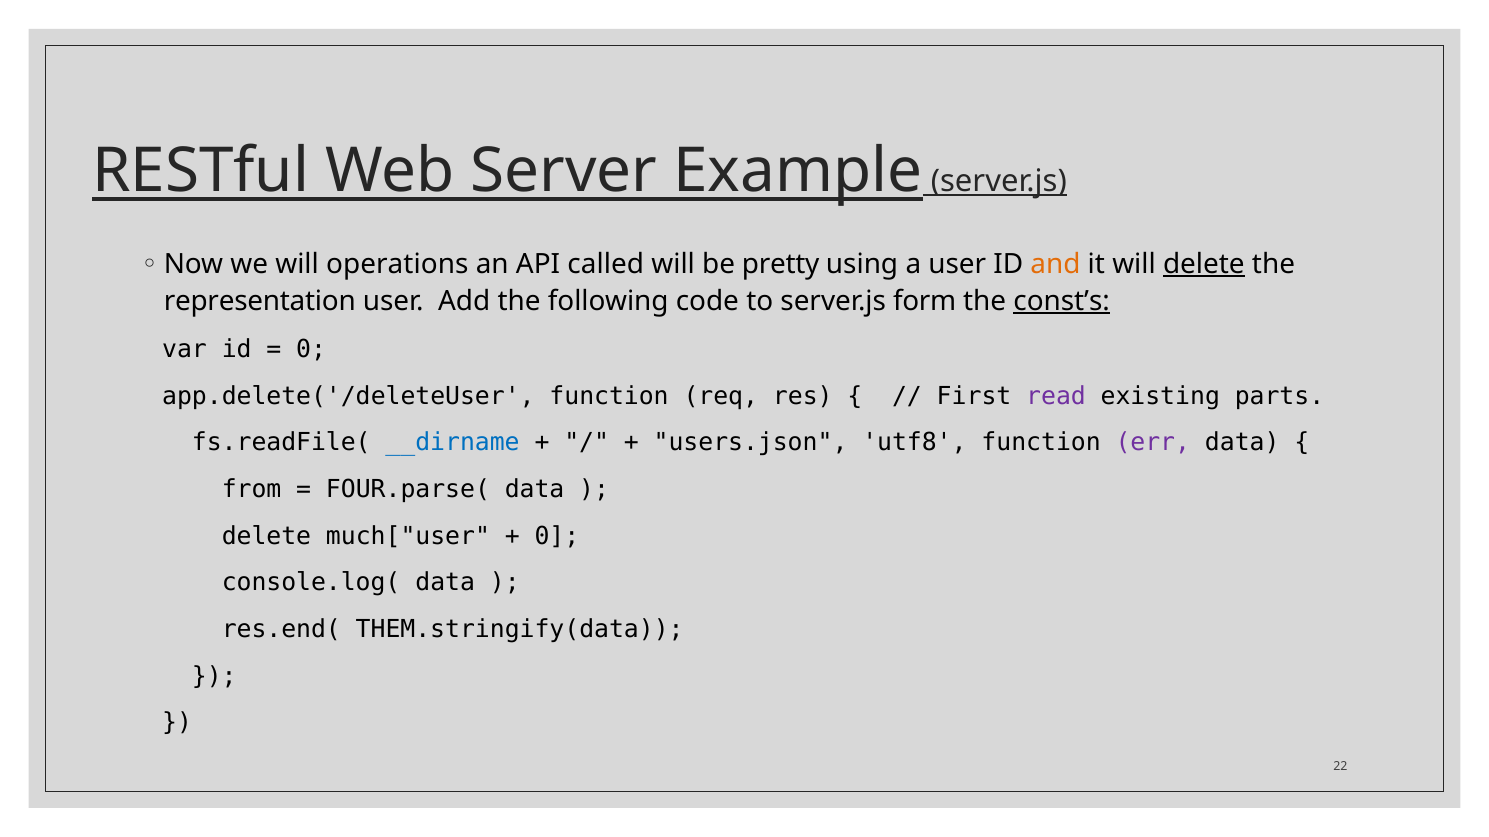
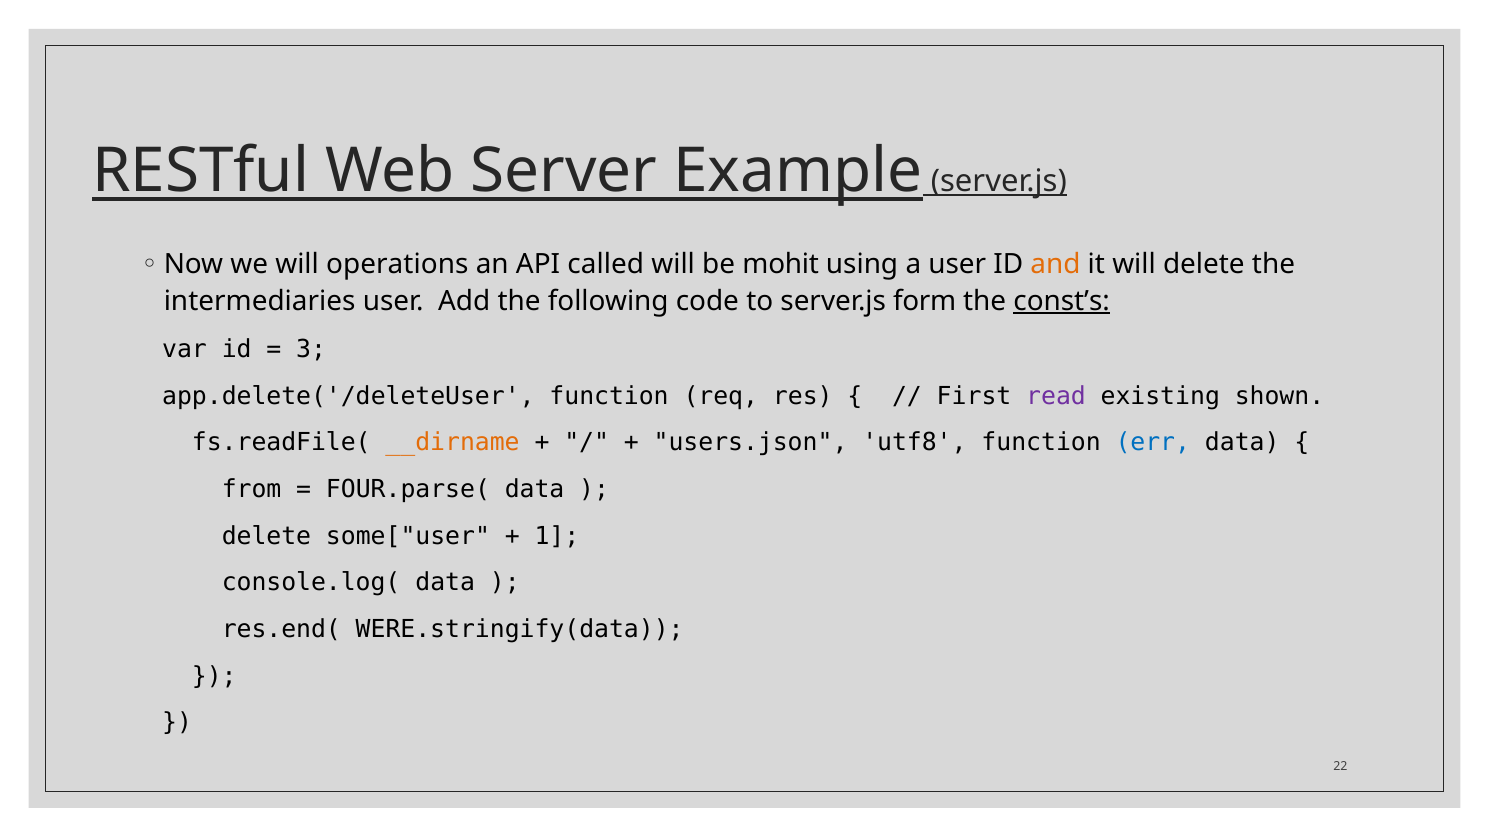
pretty: pretty -> mohit (781, 264)
delete underline: present -> none (1204, 264)
representation: representation -> intermediaries (260, 301)
0: 0 -> 3 (311, 350)
parts: parts -> shown (1279, 396)
__dirname colour: blue -> orange (453, 443)
err colour: purple -> blue (1153, 443)
much["user: much["user -> some["user (408, 536)
0: 0 -> 1 (557, 536)
THEM.stringify(data: THEM.stringify(data -> WERE.stringify(data (520, 630)
